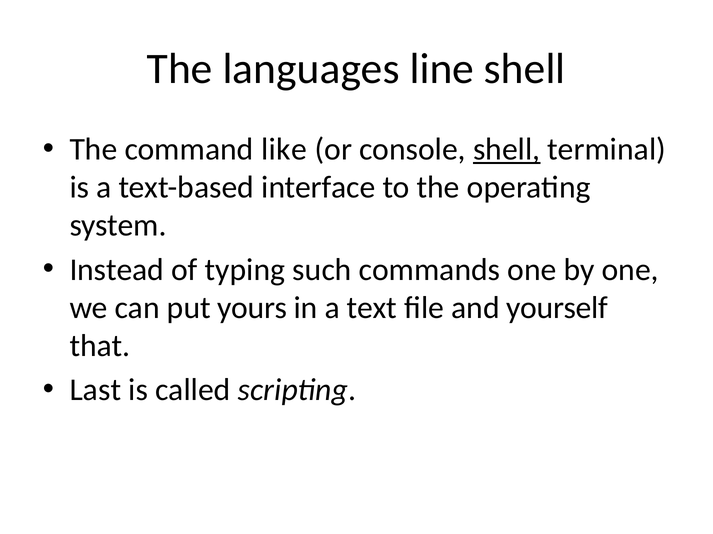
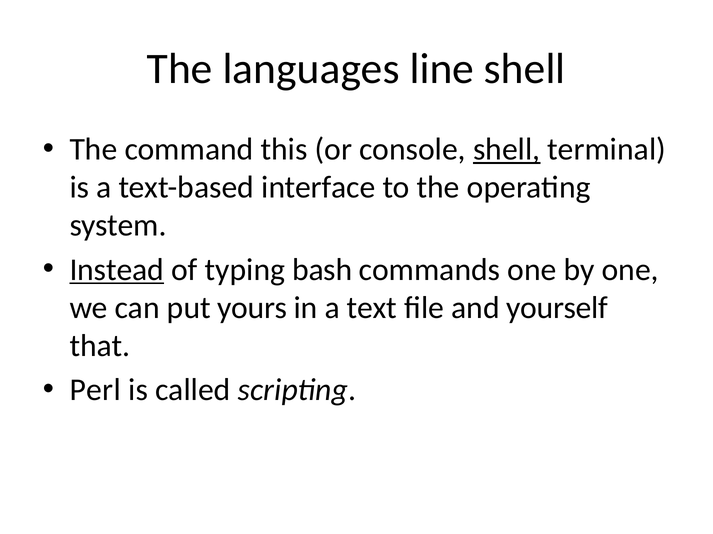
like: like -> this (284, 150)
Instead underline: none -> present (117, 270)
such: such -> bash (322, 270)
Last: Last -> Perl (95, 390)
